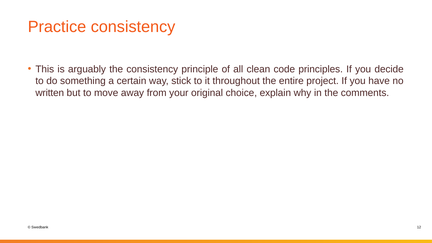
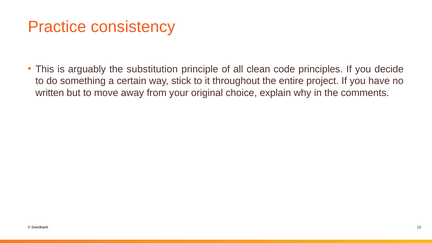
the consistency: consistency -> substitution (152, 69)
